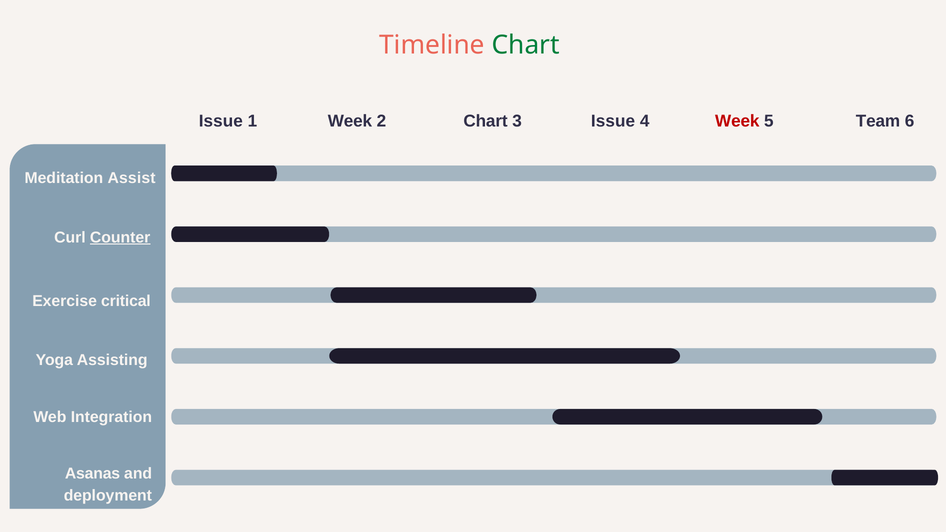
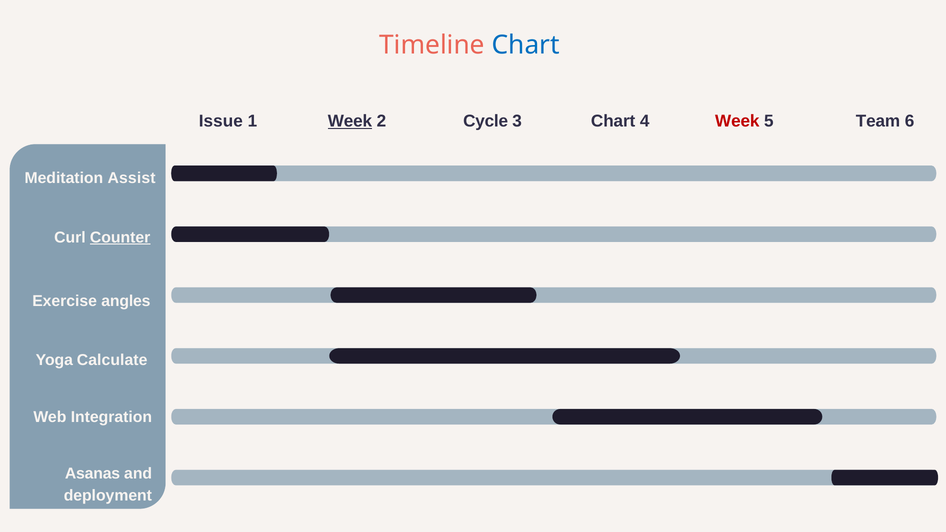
Chart colour: green -> blue (526, 45)
Week underline: none -> present (350, 121)
2 Chart: Chart -> Cycle (486, 121)
3 Issue: Issue -> Chart (613, 121)
critical: critical -> angles (126, 301)
Assisting: Assisting -> Calculate (112, 360)
